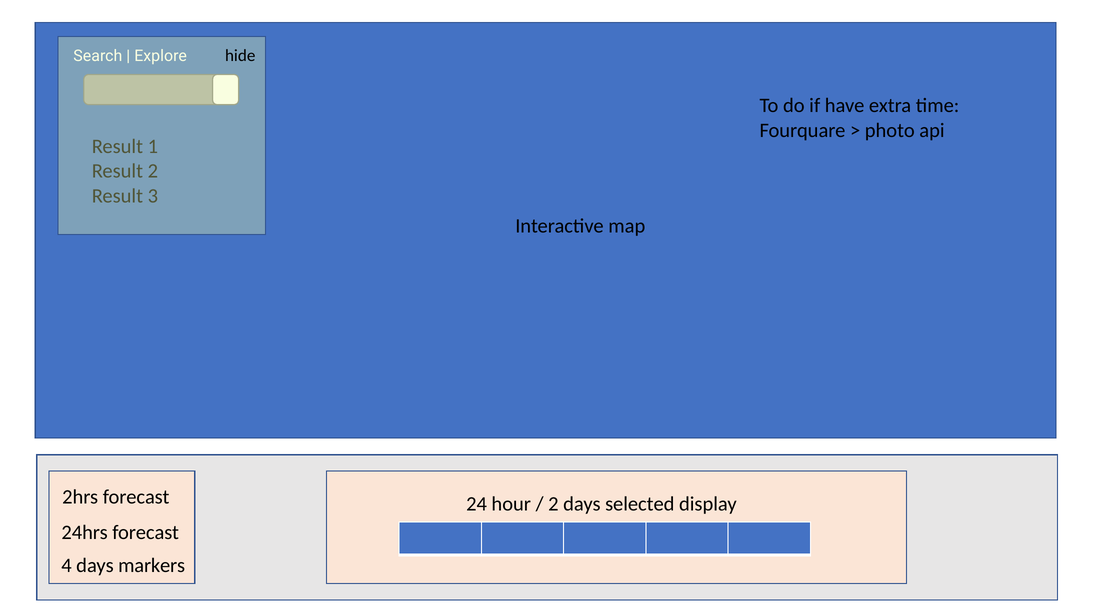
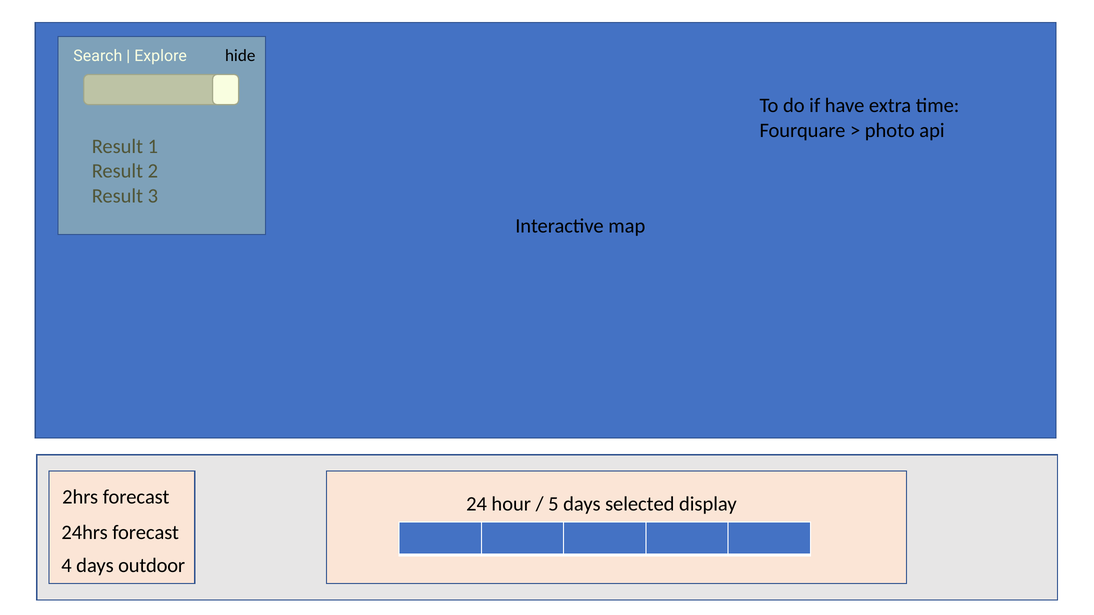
2: 2 -> 5 (553, 504)
markers: markers -> outdoor (152, 566)
